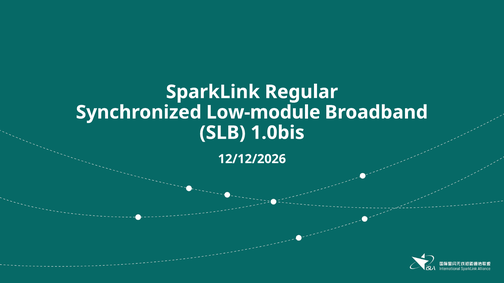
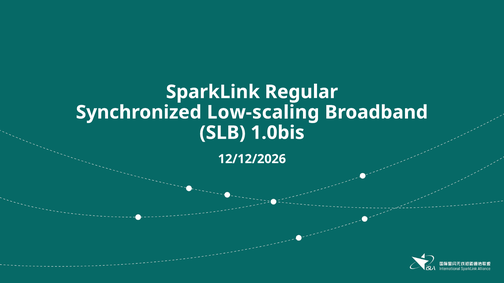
Low-module: Low-module -> Low-scaling (263, 112)
